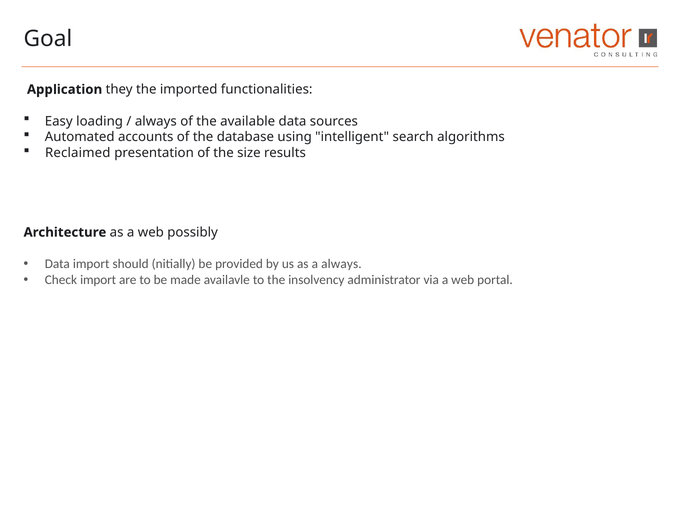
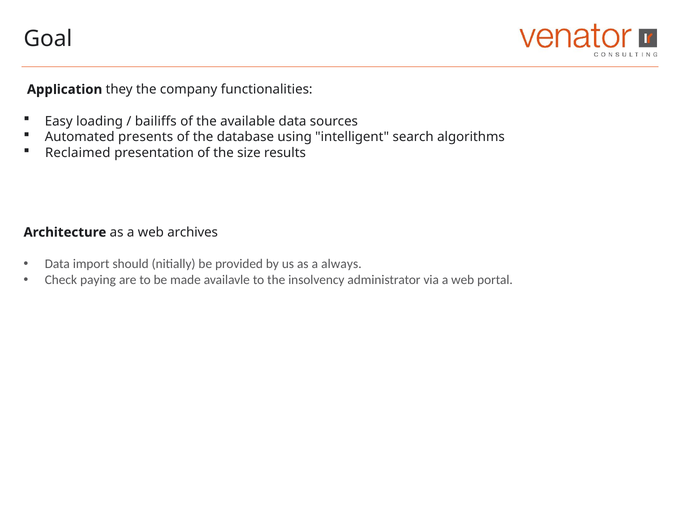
imported: imported -> company (189, 90)
always: always -> bailiffs (156, 121)
accounts: accounts -> presents (146, 137)
possibly: possibly -> archives (193, 233)
Check import: import -> paying (98, 280)
